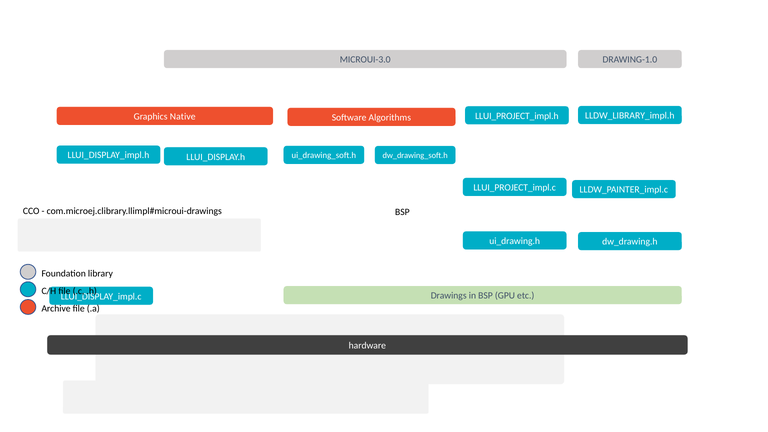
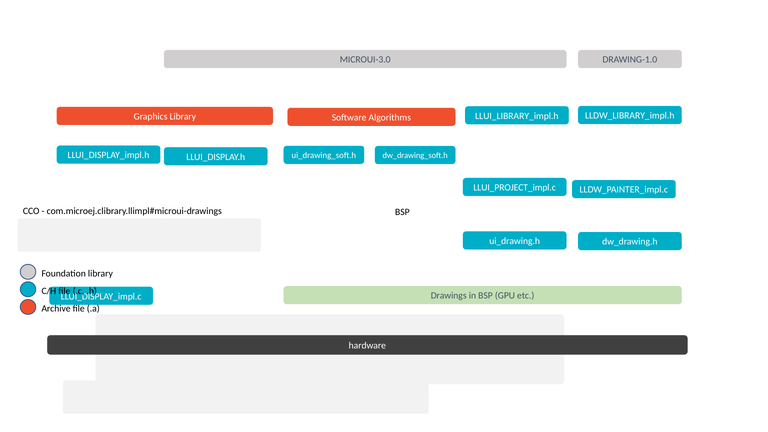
LLUI_PROJECT_impl.h: LLUI_PROJECT_impl.h -> LLUI_LIBRARY_impl.h (517, 116)
Graphics Native: Native -> Library (183, 117)
